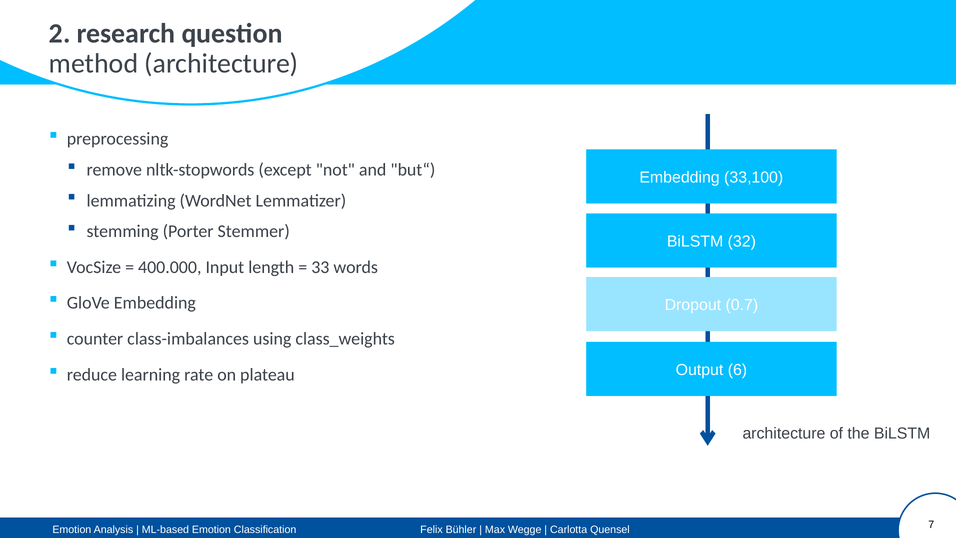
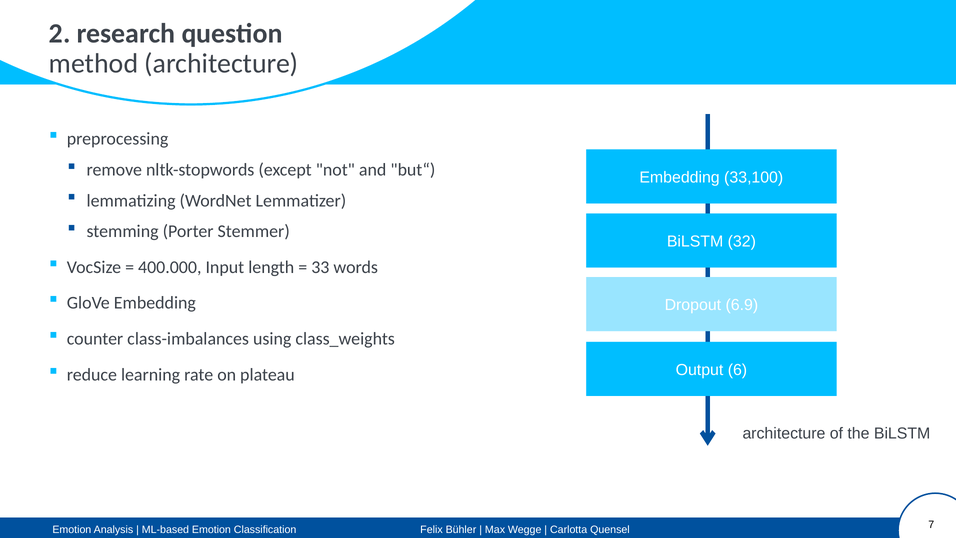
0.7: 0.7 -> 6.9 (742, 305)
